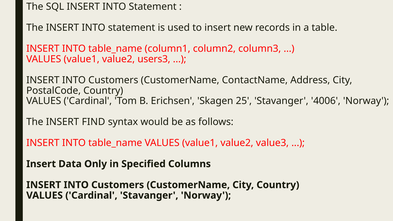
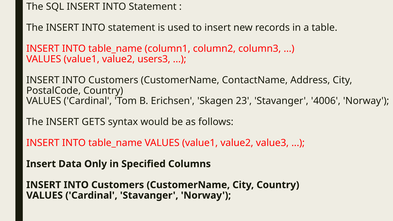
25: 25 -> 23 (244, 101)
FIND: FIND -> GETS (94, 122)
